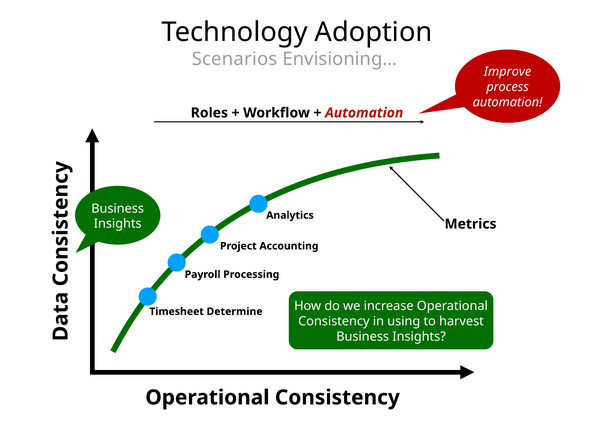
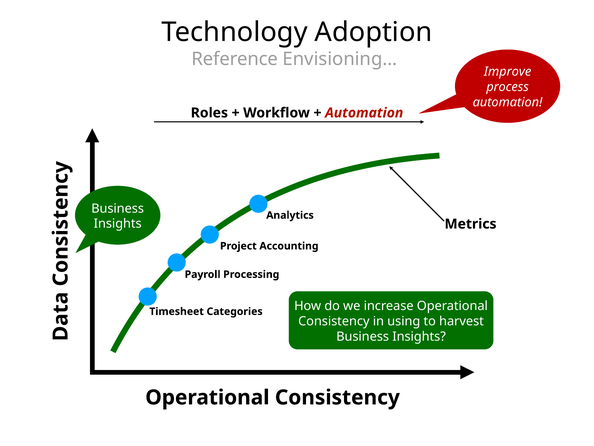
Scenarios: Scenarios -> Reference (235, 59)
Determine: Determine -> Categories (235, 311)
